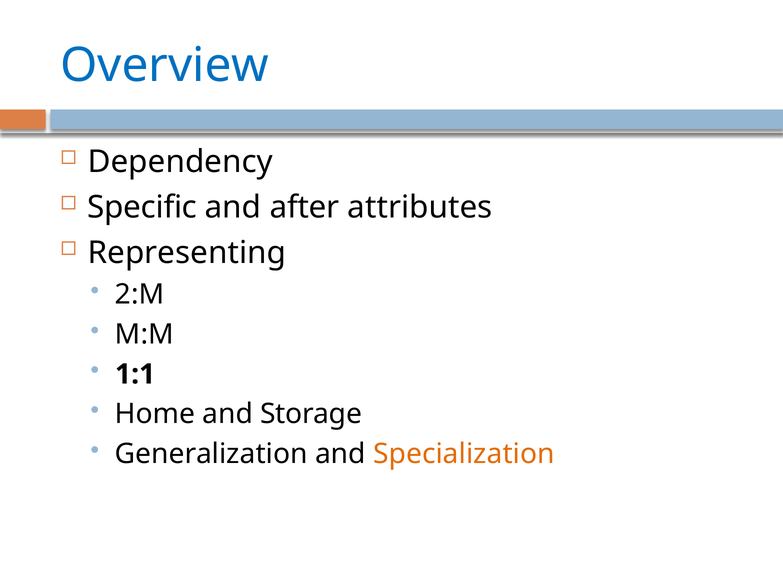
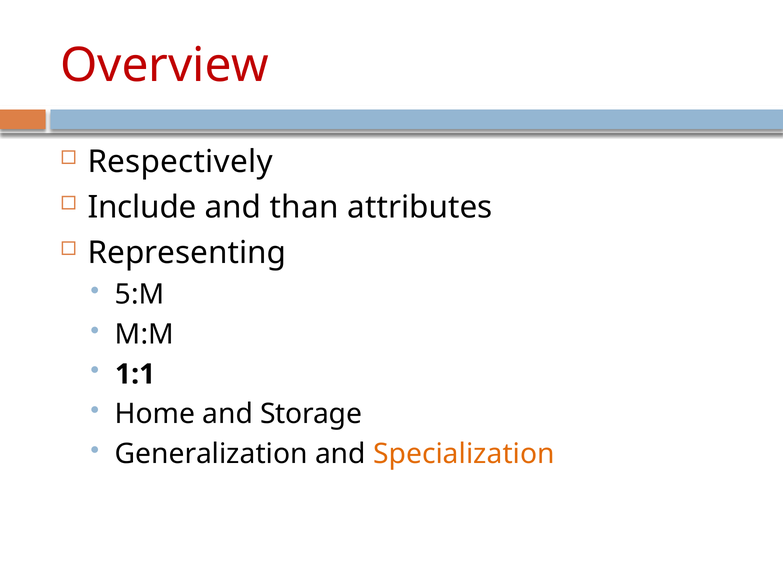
Overview colour: blue -> red (165, 65)
Dependency: Dependency -> Respectively (180, 162)
Specific: Specific -> Include (142, 207)
after: after -> than (304, 207)
2:M: 2:M -> 5:M (140, 295)
